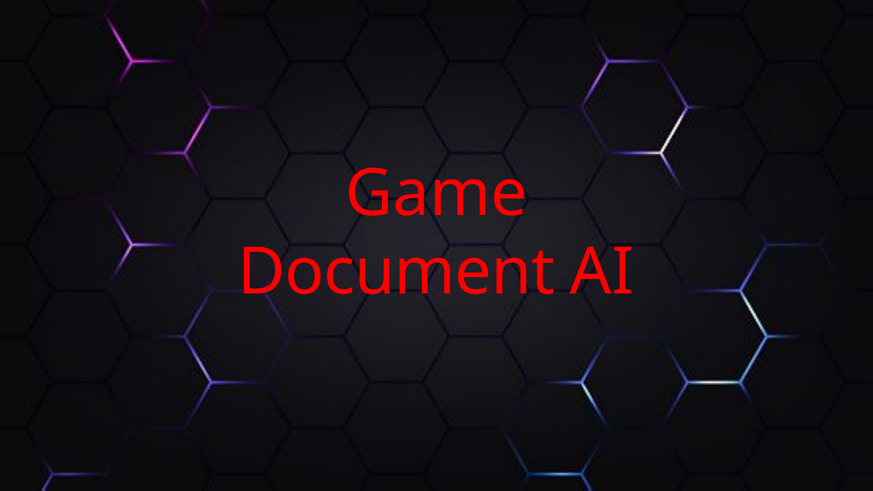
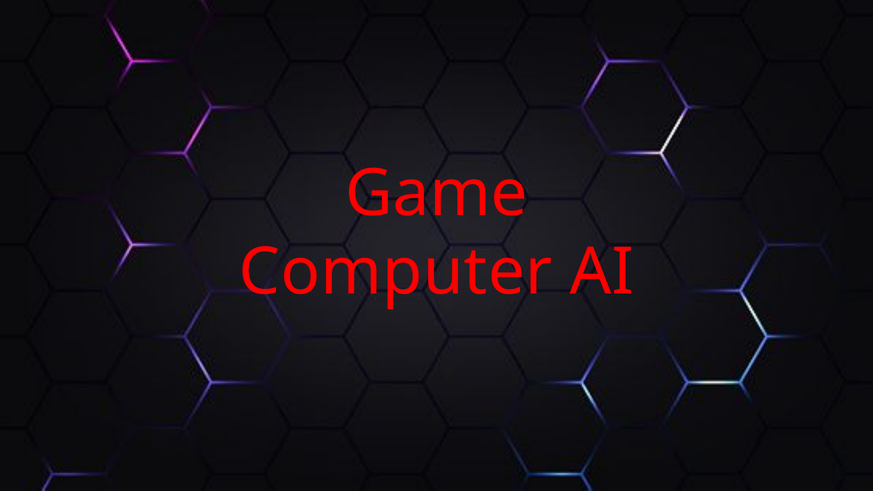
Document: Document -> Computer (396, 272)
